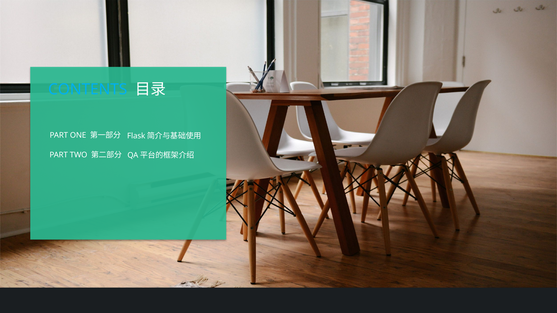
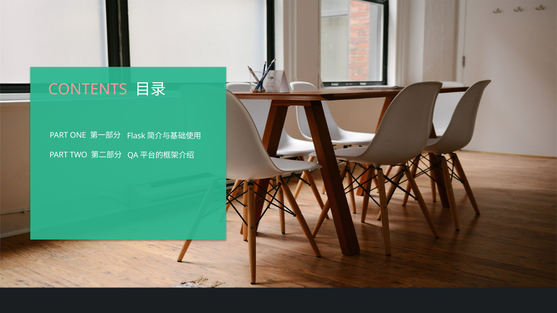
CONTENTS colour: light blue -> pink (88, 90)
